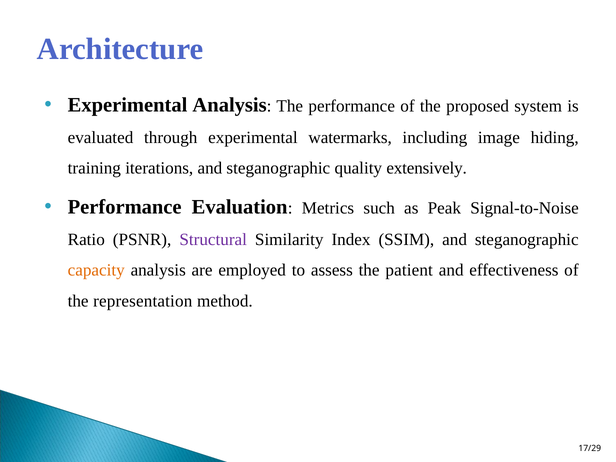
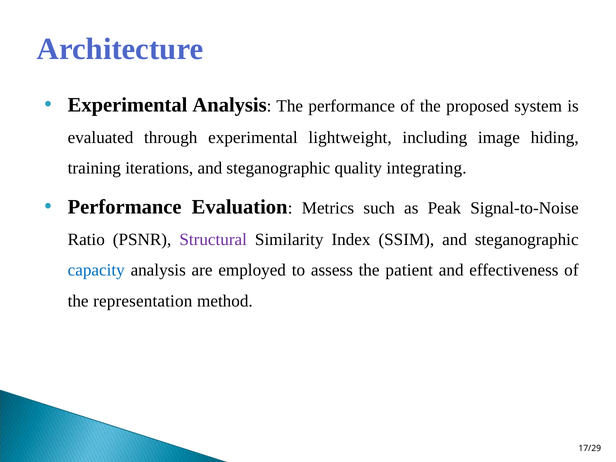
watermarks: watermarks -> lightweight (350, 138)
extensively: extensively -> integrating (426, 168)
capacity colour: orange -> blue (96, 270)
